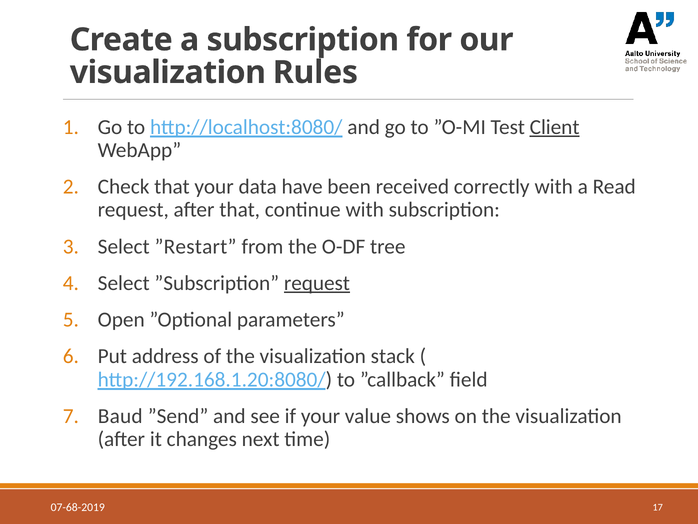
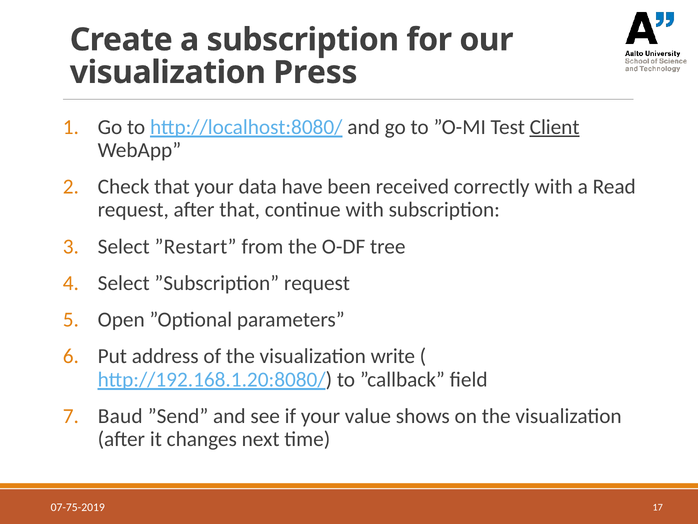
Rules: Rules -> Press (315, 72)
request underline: present -> none (317, 283)
stack: stack -> write (393, 356)
07-68-2019: 07-68-2019 -> 07-75-2019 (78, 507)
